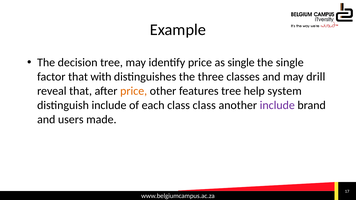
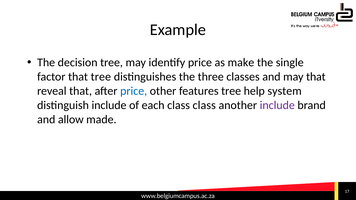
as single: single -> make (241, 63)
that with: with -> tree (101, 77)
may drill: drill -> that (316, 77)
price colour: orange -> blue (134, 91)
users: users -> allow (71, 120)
